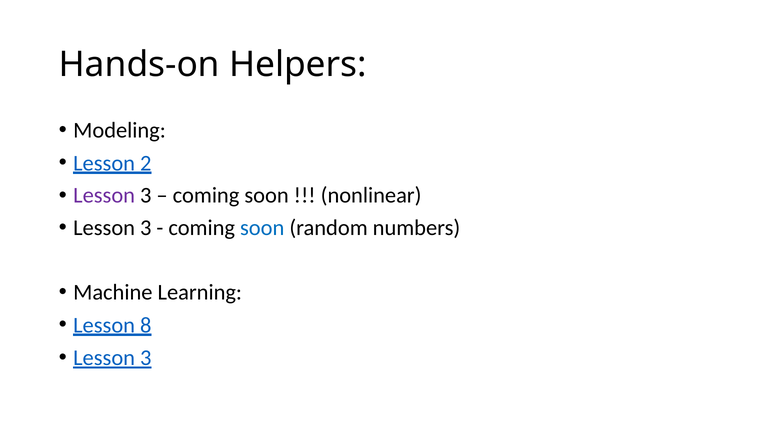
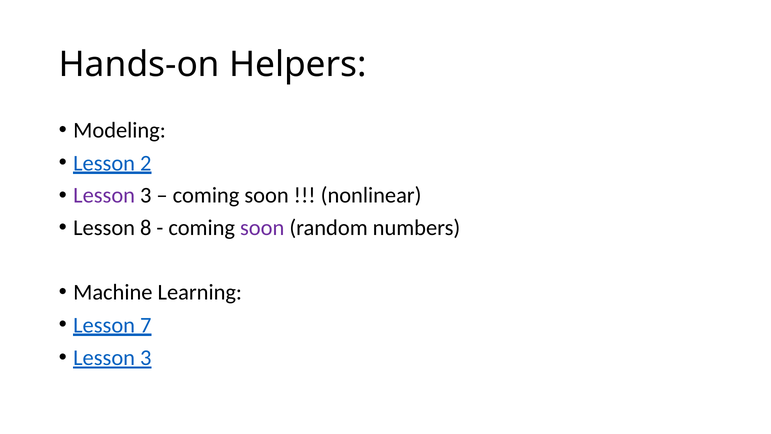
3: 3 -> 8 (146, 228)
soon colour: blue -> purple (262, 228)
8: 8 -> 7 (146, 325)
